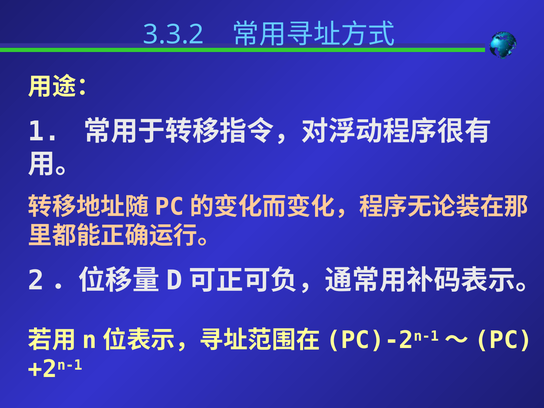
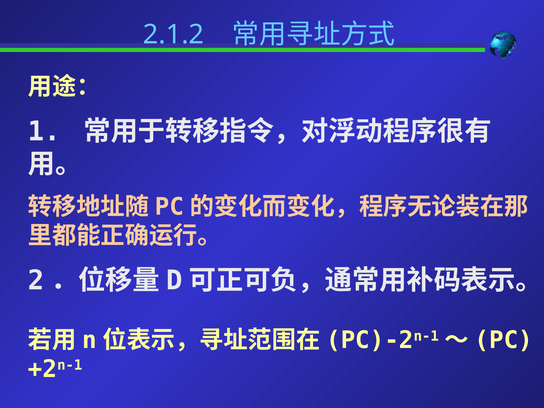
3.3.2: 3.3.2 -> 2.1.2 (174, 34)
